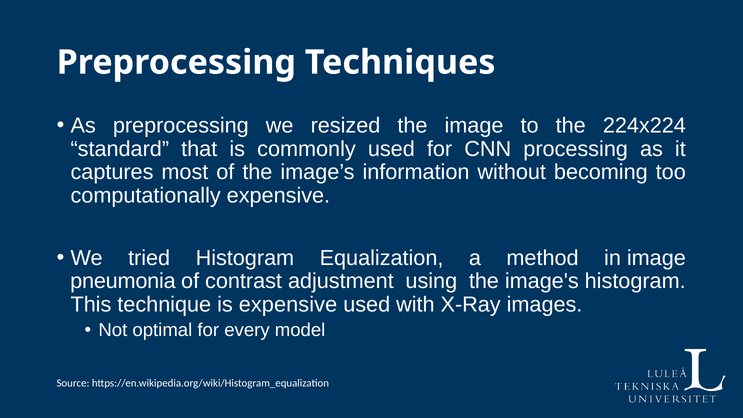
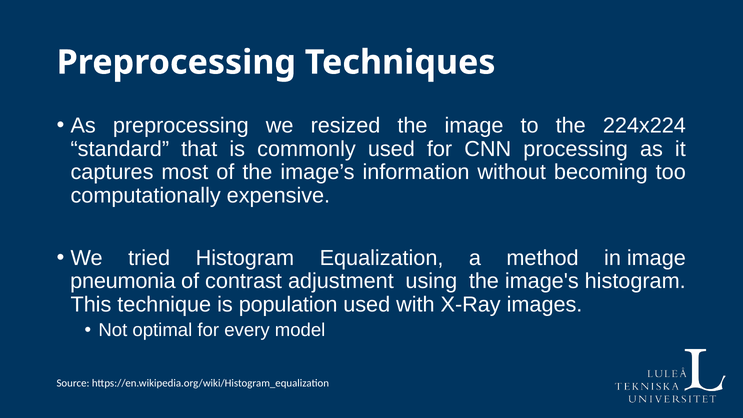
is expensive: expensive -> population (288, 305)
